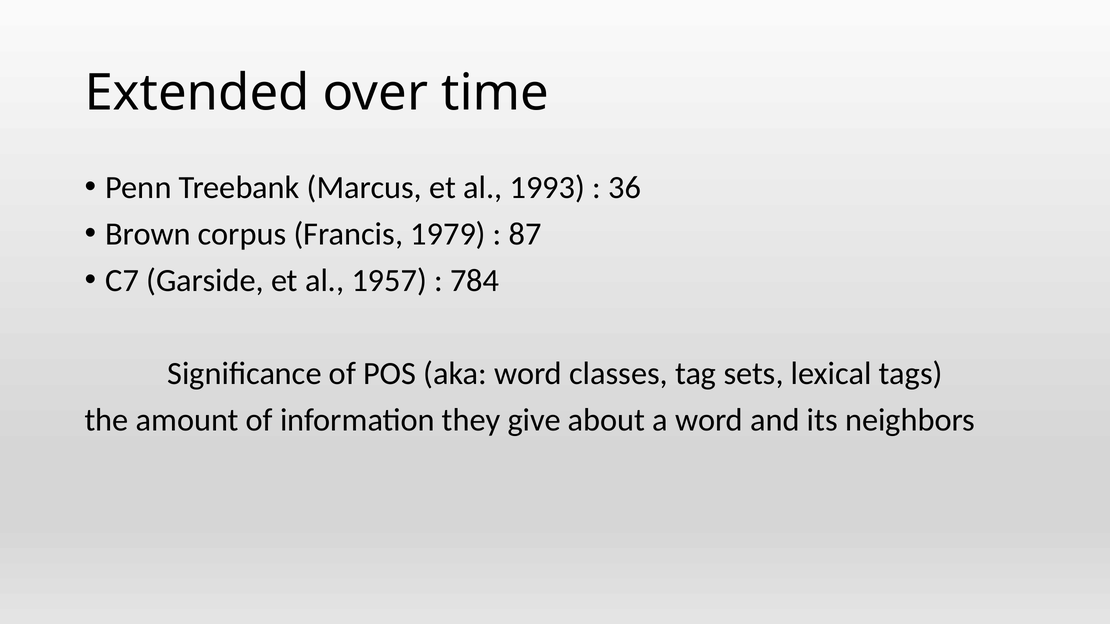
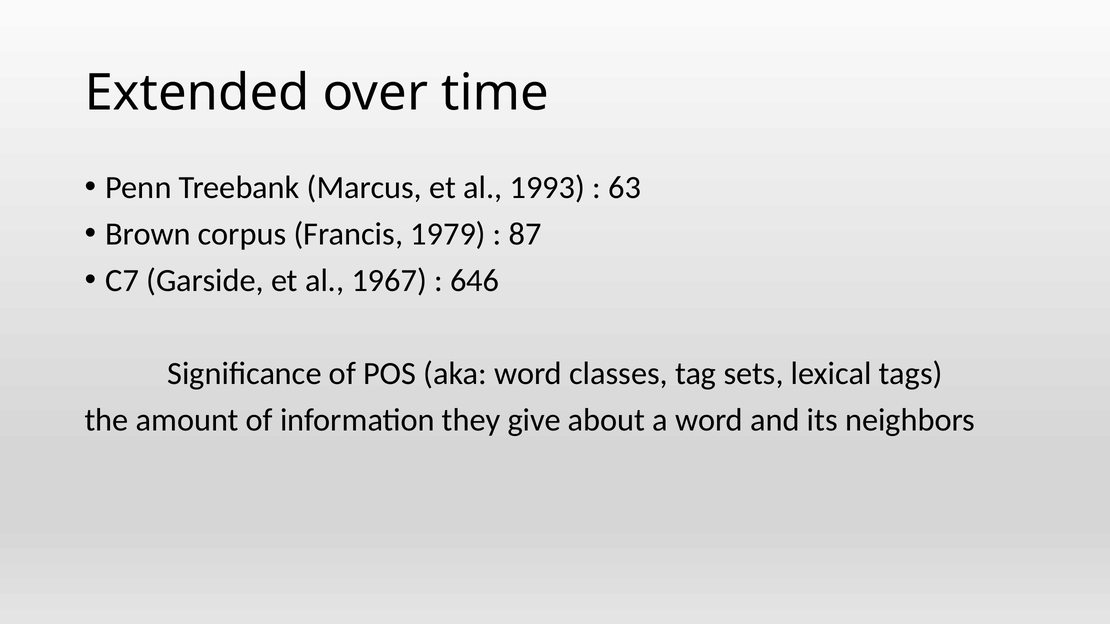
36: 36 -> 63 (625, 188)
1957: 1957 -> 1967 (389, 281)
784: 784 -> 646 (475, 281)
